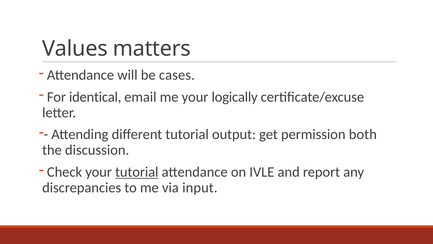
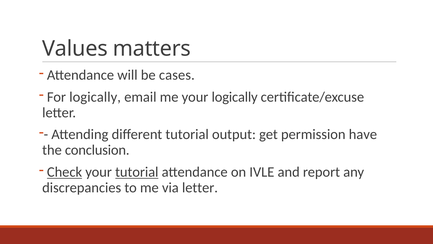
For identical: identical -> logically (95, 97)
both: both -> have (363, 134)
discussion: discussion -> conclusion (97, 150)
Check underline: none -> present (65, 172)
via input: input -> letter (200, 187)
